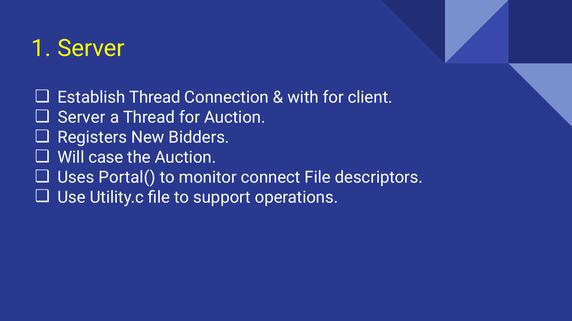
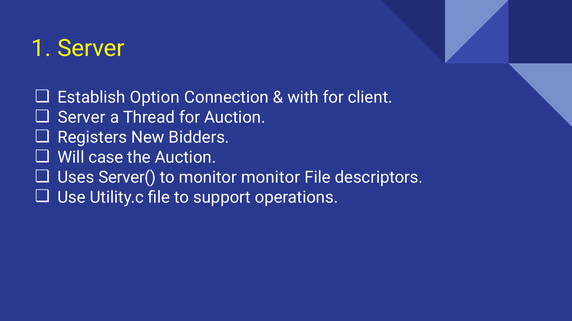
Establish Thread: Thread -> Option (155, 98)
Portal(: Portal( -> Server( (127, 178)
monitor connect: connect -> monitor (271, 178)
